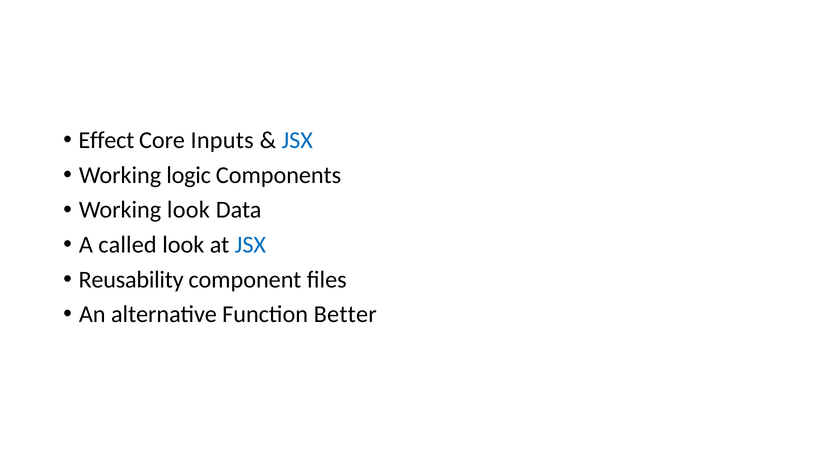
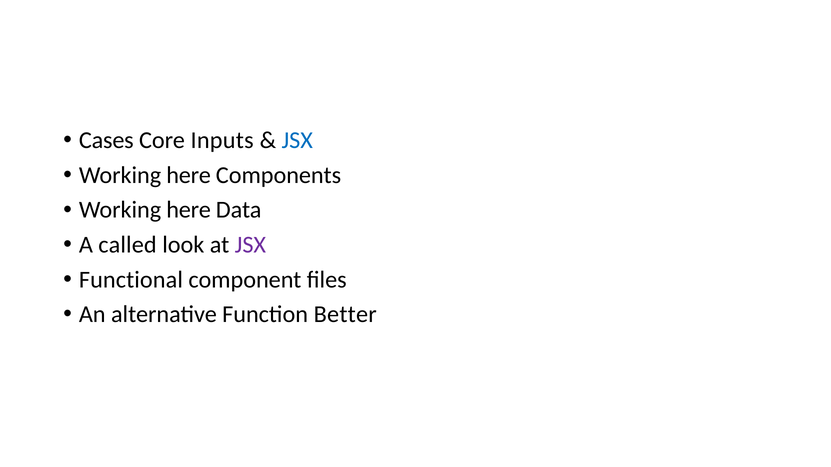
Effect: Effect -> Cases (106, 140)
logic: logic -> here (189, 175)
look: look -> here (189, 210)
JSX colour: blue -> purple (250, 245)
Reusability: Reusability -> Functional (131, 280)
